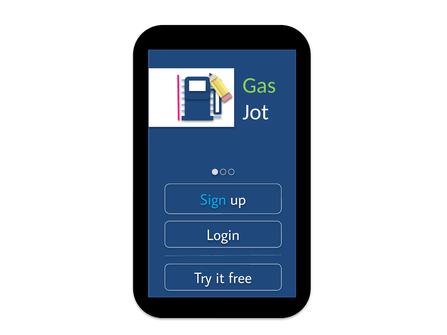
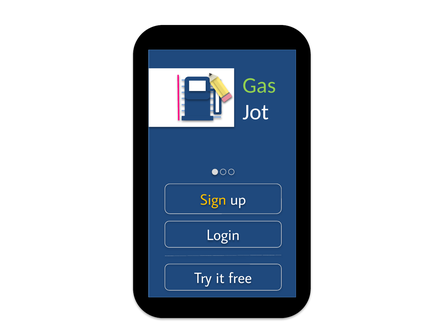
Sign colour: light blue -> yellow (213, 200)
